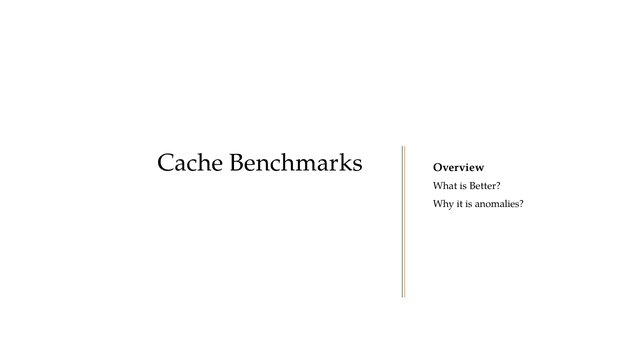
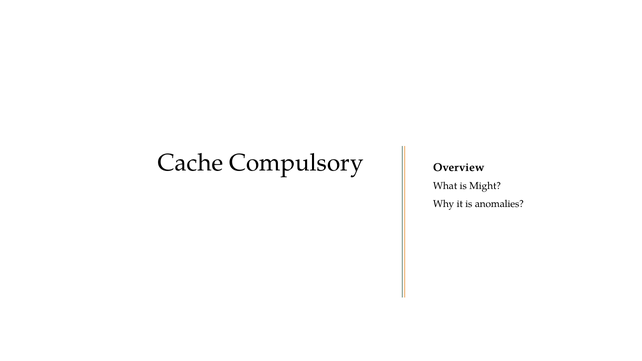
Benchmarks: Benchmarks -> Compulsory (296, 163)
Better: Better -> Might (485, 186)
